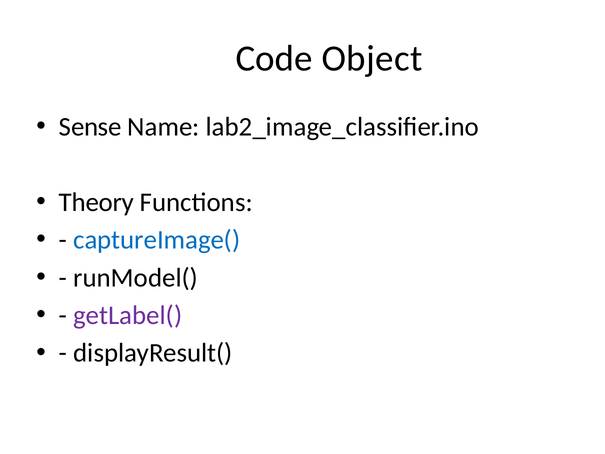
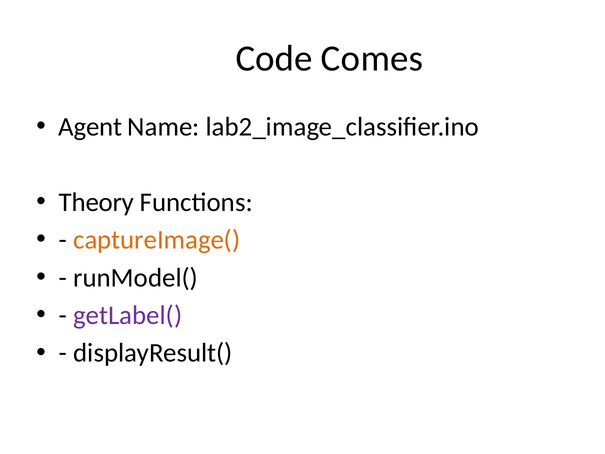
Object: Object -> Comes (372, 59)
Sense: Sense -> Agent (90, 127)
captureImage( colour: blue -> orange (157, 240)
